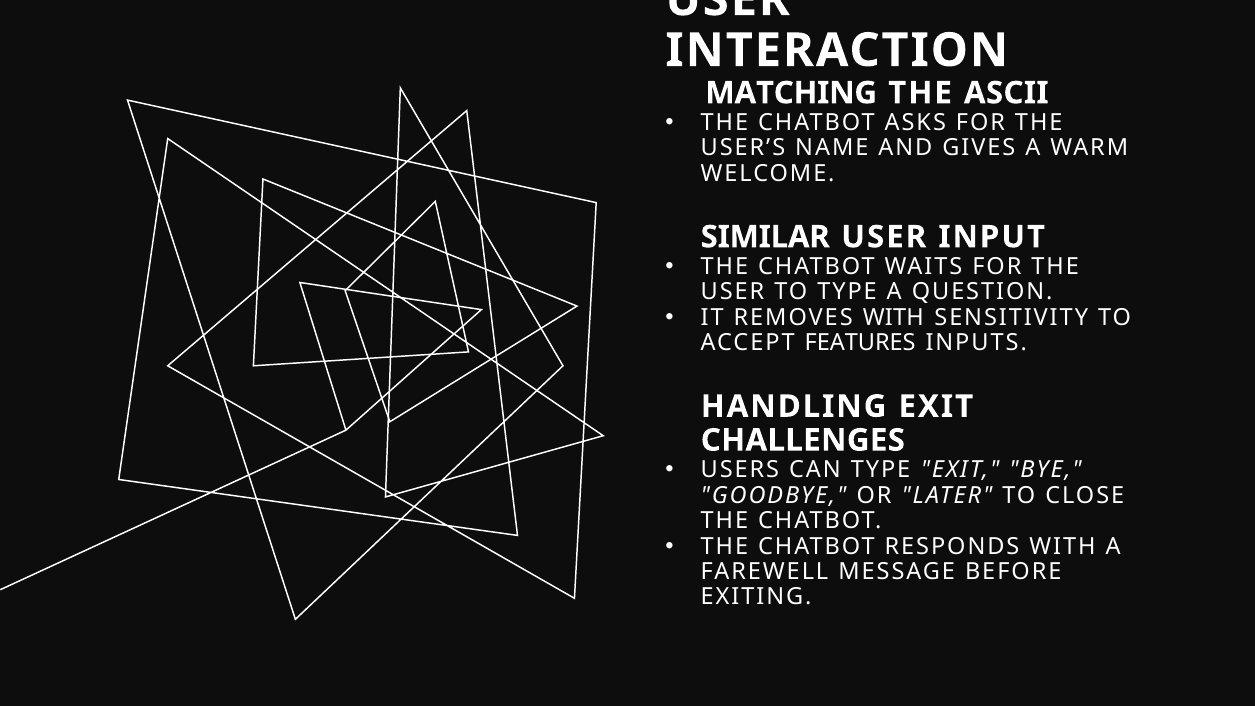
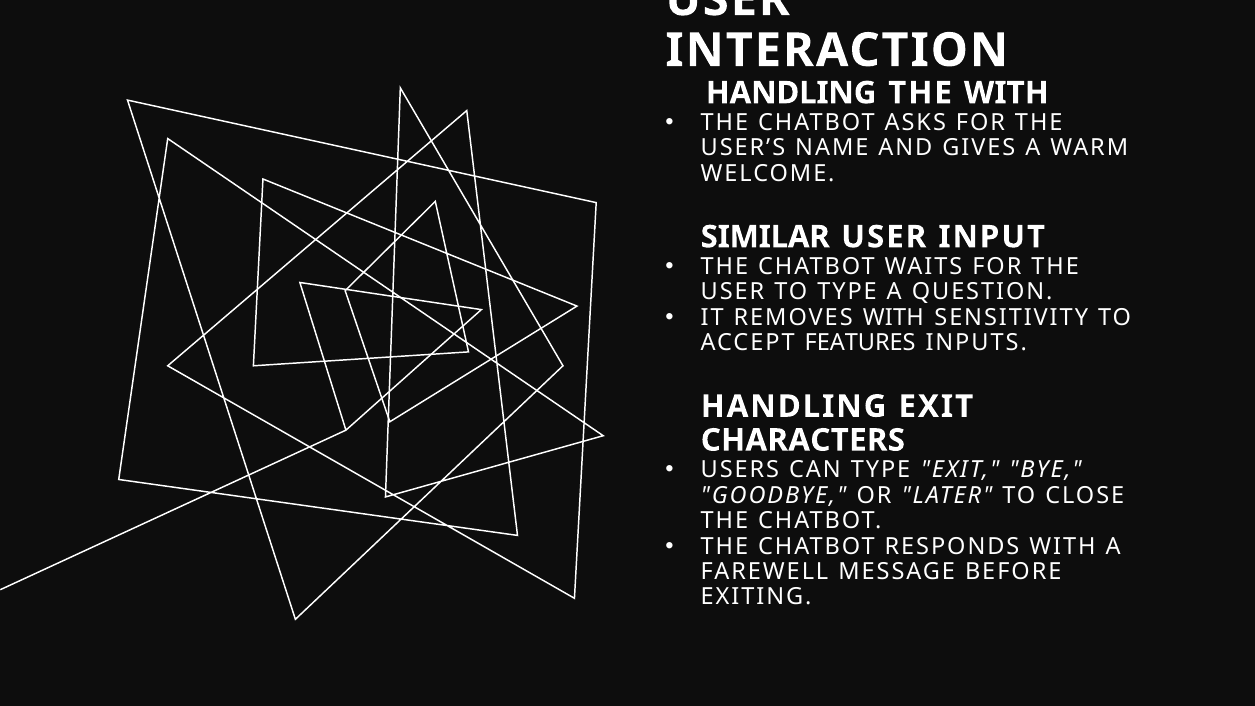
MATCHING: MATCHING -> HANDLING (791, 93)
THE ASCII: ASCII -> WITH (1006, 93)
CHALLENGES: CHALLENGES -> CHARACTERS (803, 440)
